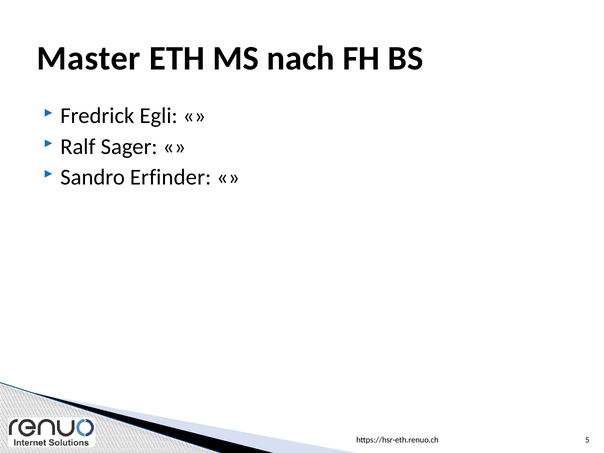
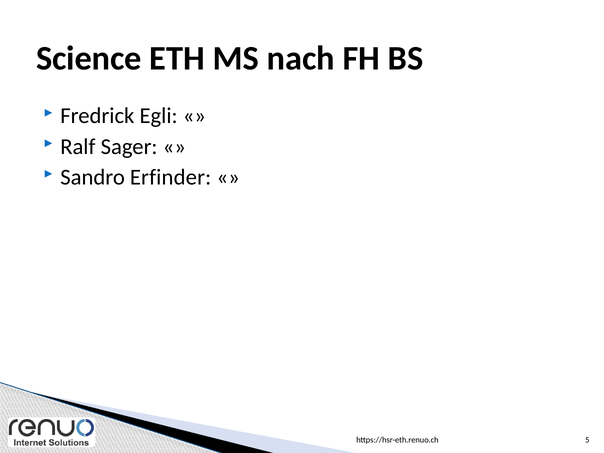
Master: Master -> Science (89, 58)
